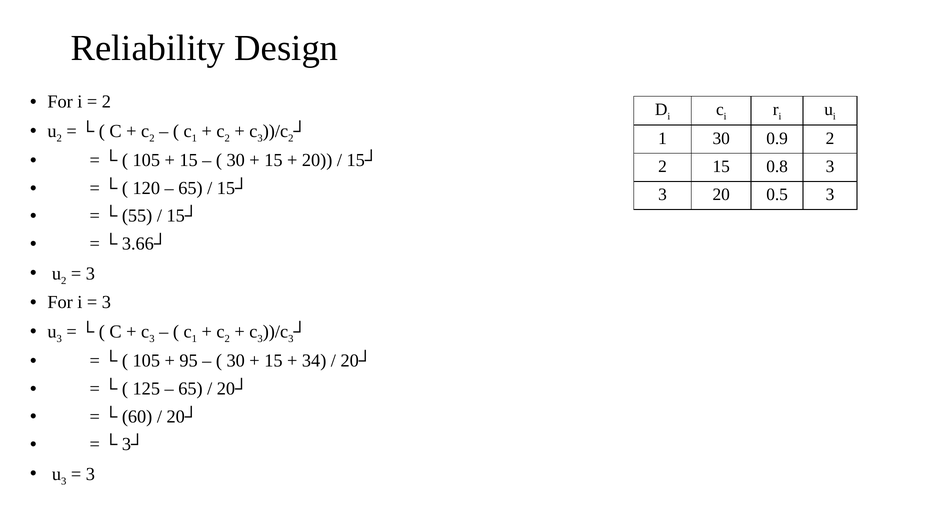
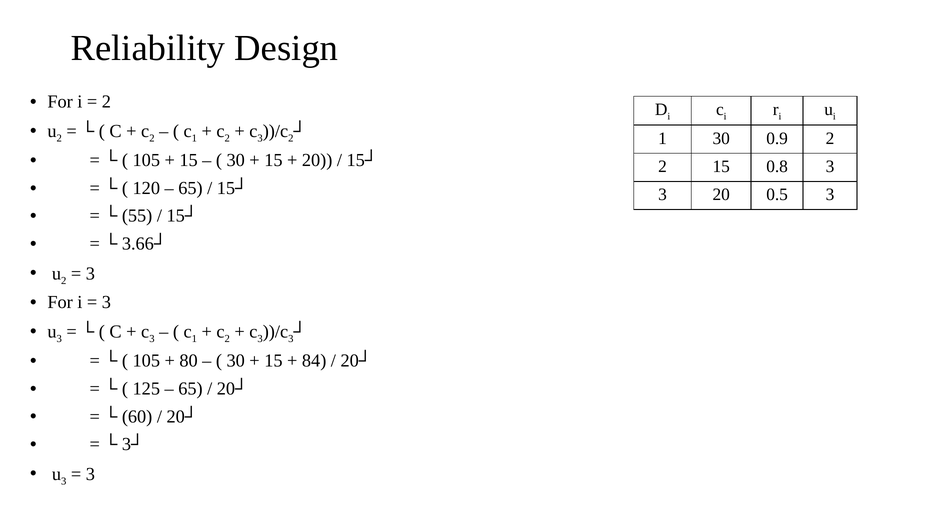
95: 95 -> 80 (189, 361)
34: 34 -> 84 (314, 361)
